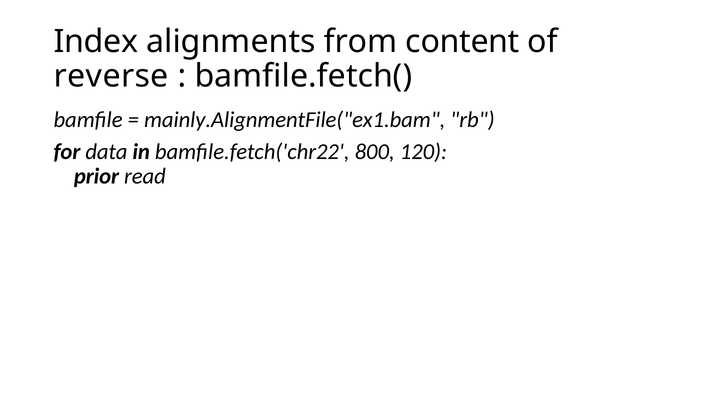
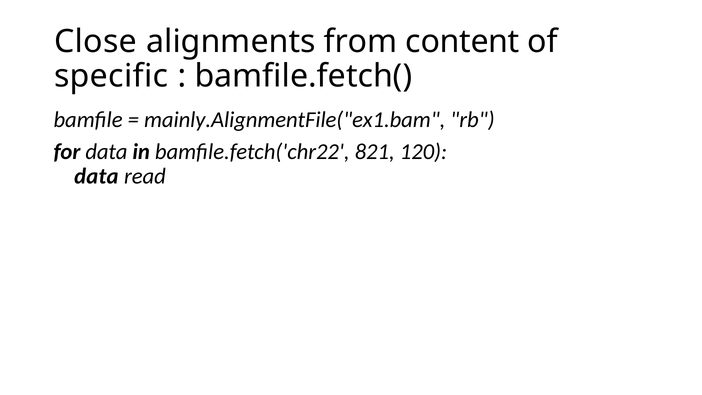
Index: Index -> Close (96, 42)
reverse: reverse -> specific (111, 76)
800: 800 -> 821 (375, 152)
prior: prior -> data (96, 176)
